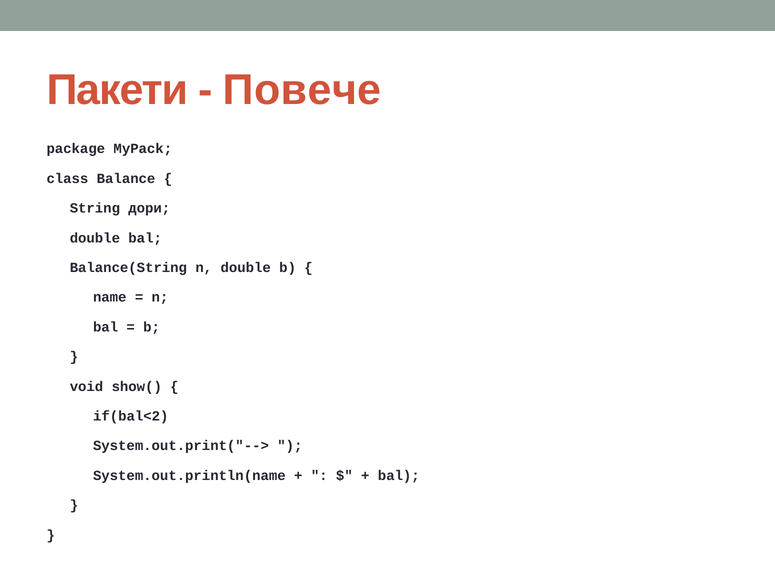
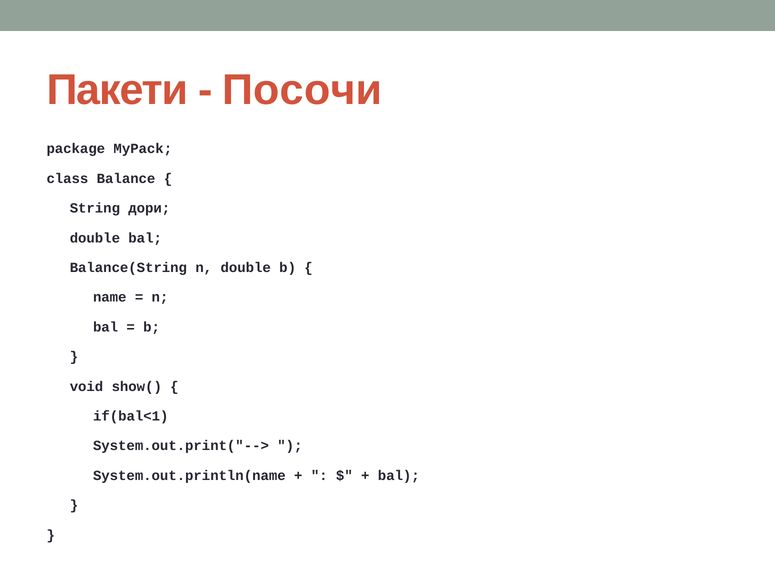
Повече: Повече -> Посочи (302, 90)
if(bal<2: if(bal<2 -> if(bal<1 (131, 416)
